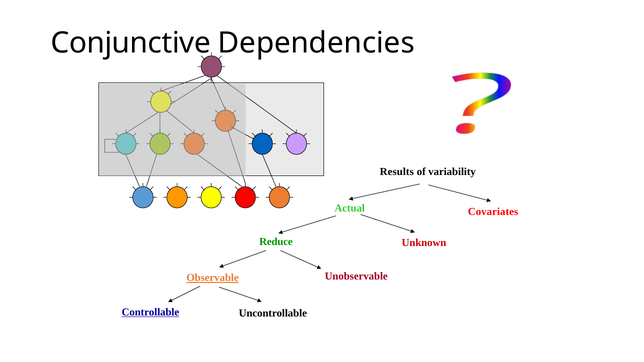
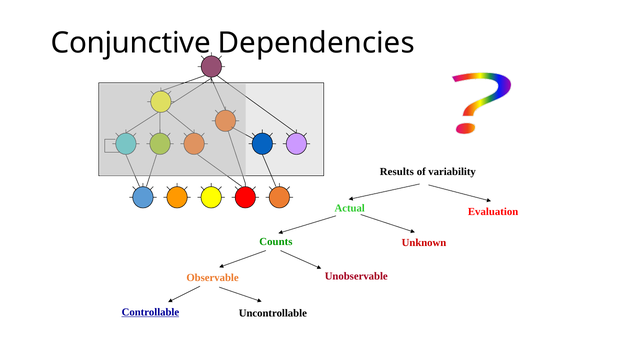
Covariates: Covariates -> Evaluation (493, 212)
Reduce: Reduce -> Counts (276, 242)
Observable underline: present -> none (213, 278)
